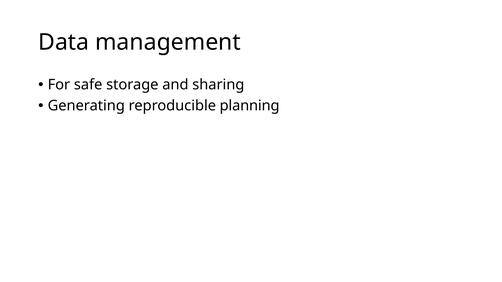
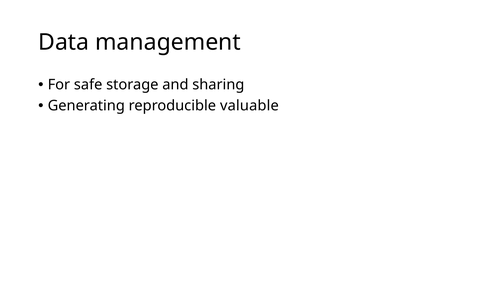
planning: planning -> valuable (249, 106)
